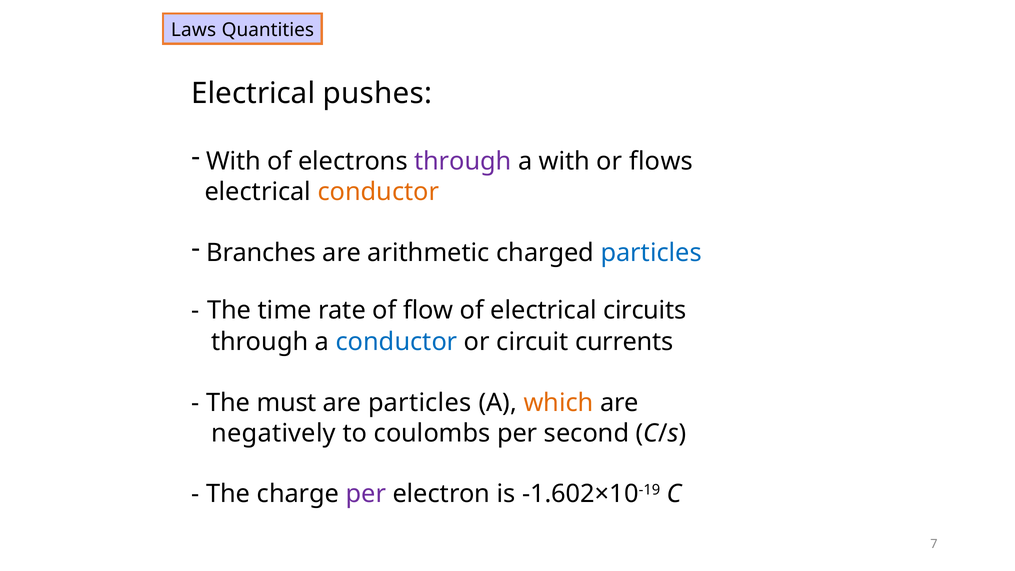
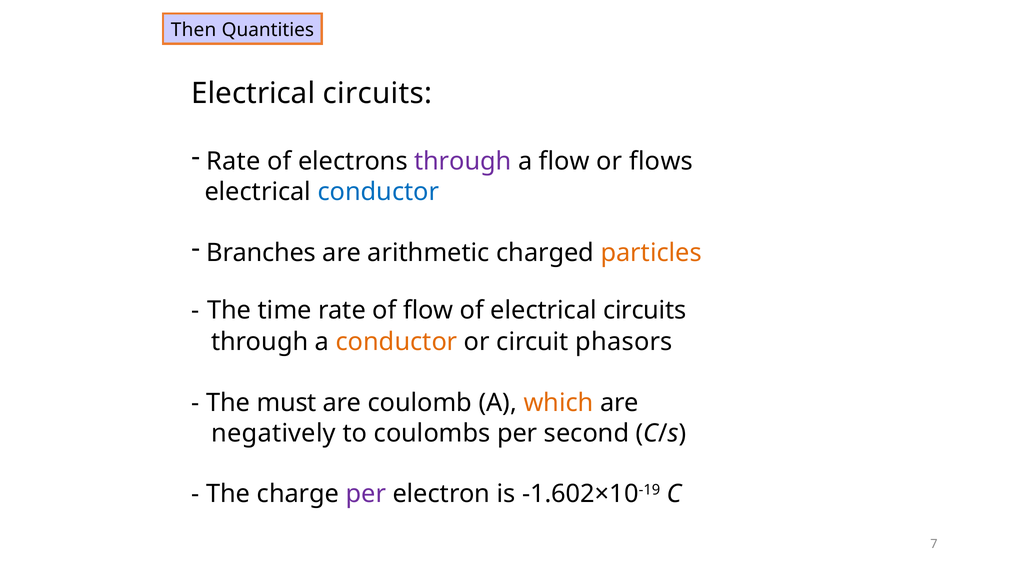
Laws: Laws -> Then (194, 30)
pushes: pushes -> circuits (378, 93)
With: With -> Rate (233, 162)
a with: with -> flow (564, 162)
conductor colour: orange -> blue (378, 192)
particles colour: blue -> orange (651, 253)
conductor colour: blue -> orange (397, 342)
currents: currents -> phasors (624, 342)
are particles: particles -> coulomb (420, 403)
